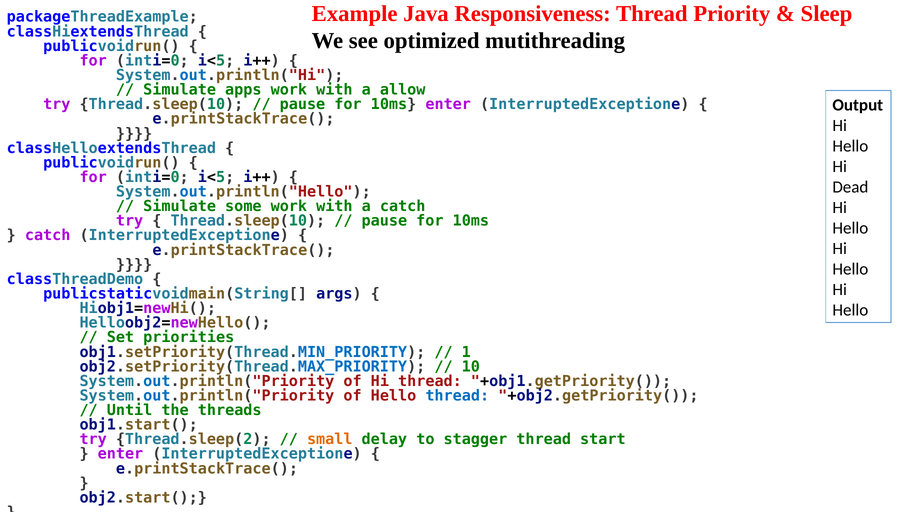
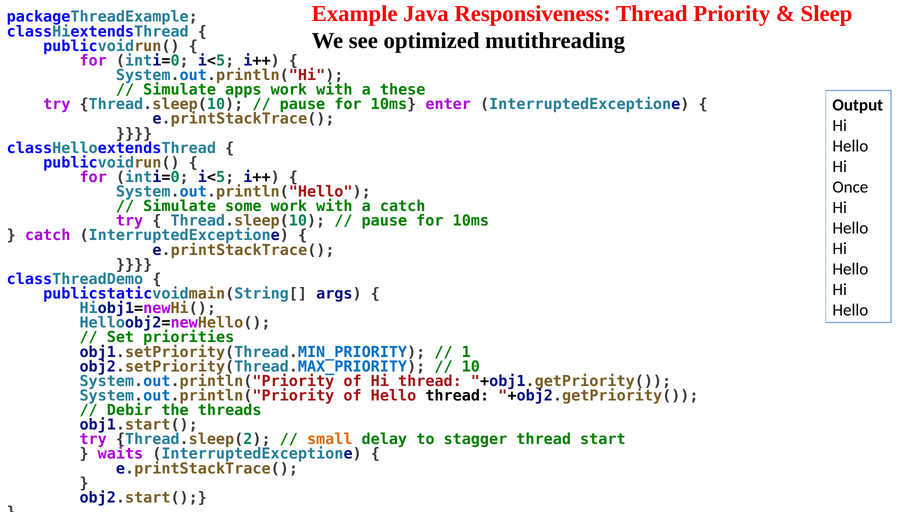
allow: allow -> these (403, 90)
Dead: Dead -> Once (850, 187)
thread colour: blue -> black (457, 396)
Until: Until -> Debir (130, 410)
enter: enter -> waits (120, 454)
